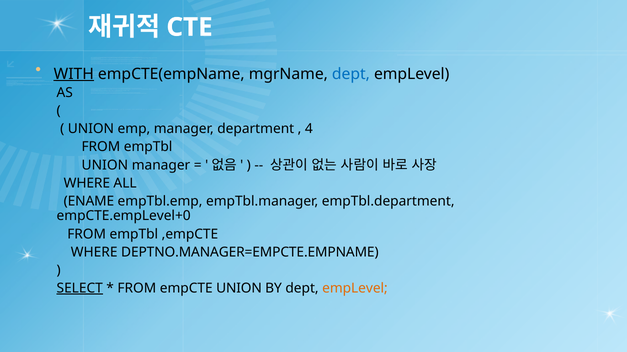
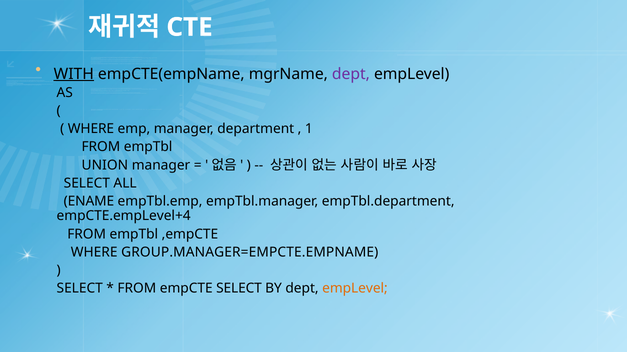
dept colour: blue -> purple (351, 74)
UNION: UNION -> WHERE (91, 129)
4: 4 -> 1 (309, 129)
WHERE: WHERE -> SELECT (87, 183)
empCTE.empLevel+0: empCTE.empLevel+0 -> empCTE.empLevel+4 (124, 216)
DEPTNO.MANAGER=EMPCTE.EMPNAME: DEPTNO.MANAGER=EMPCTE.EMPNAME -> GROUP.MANAGER=EMPCTE.EMPNAME (250, 253)
SELECT underline: present -> none (80, 289)
empCTE UNION: UNION -> SELECT (239, 289)
